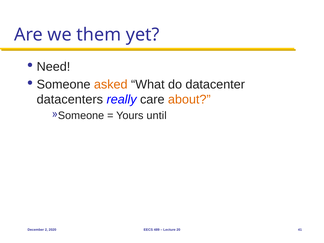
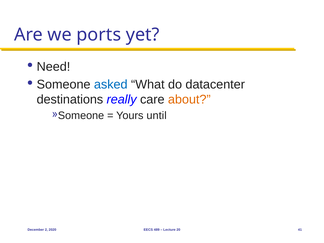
them: them -> ports (99, 35)
asked colour: orange -> blue (111, 84)
datacenters: datacenters -> destinations (70, 100)
